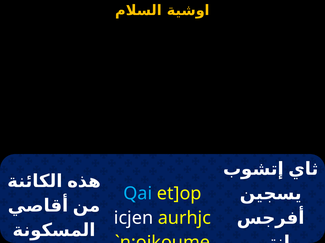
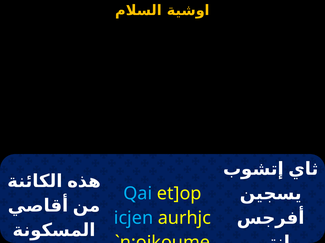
icjen colour: white -> light blue (134, 219)
